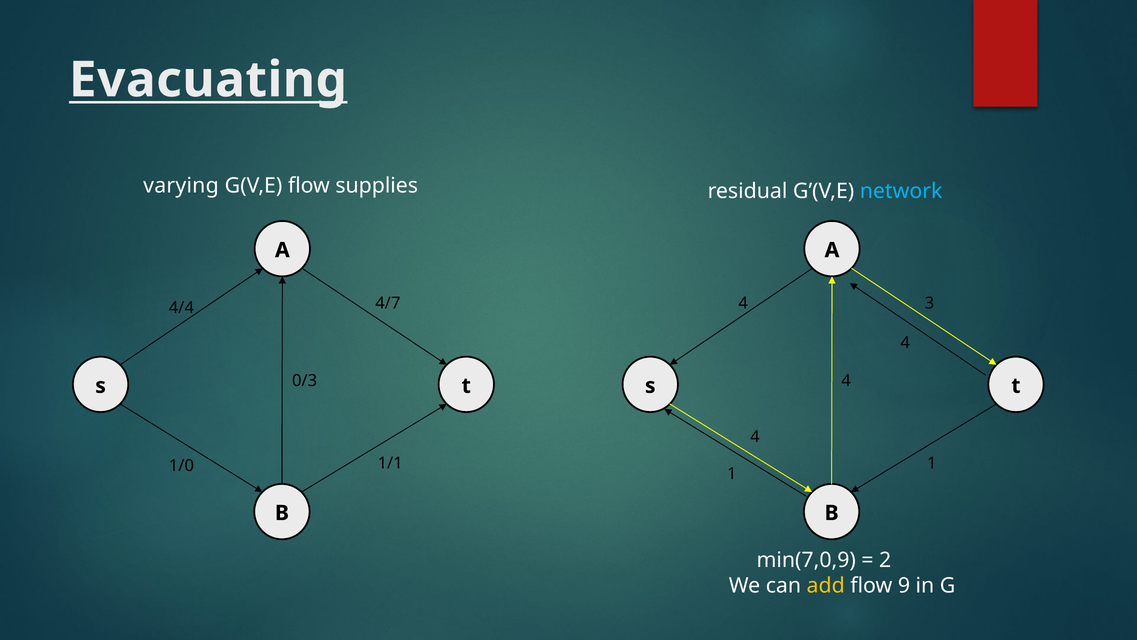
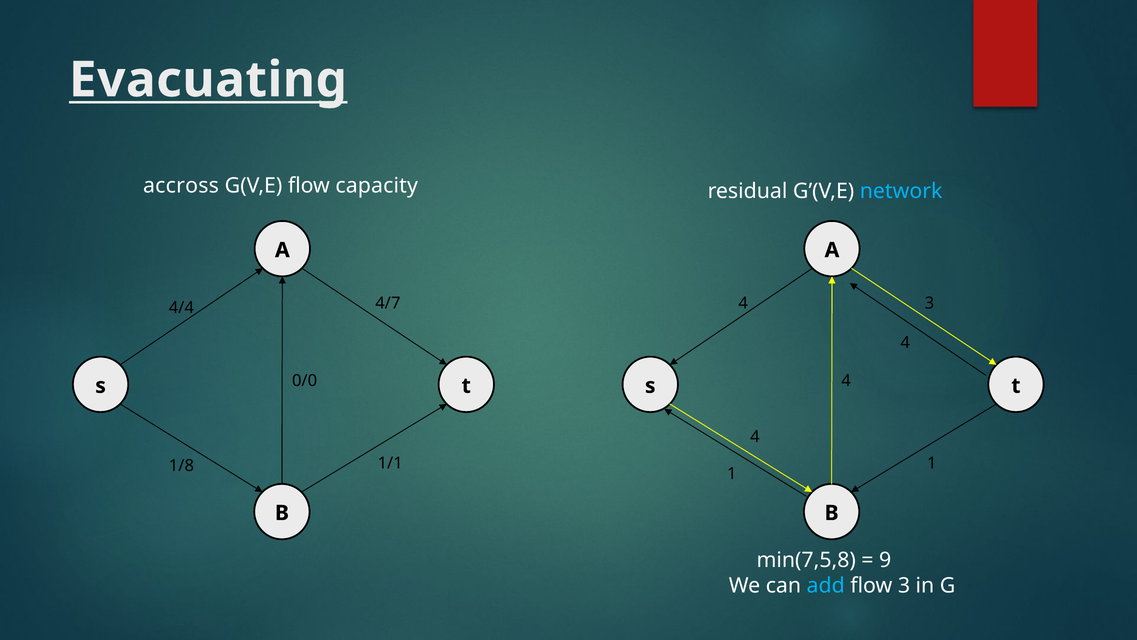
varying: varying -> accross (181, 186)
supplies: supplies -> capacity (377, 186)
0/3: 0/3 -> 0/0 (305, 381)
1/0: 1/0 -> 1/8 (181, 465)
min(7,0,9: min(7,0,9 -> min(7,5,8 (806, 560)
2: 2 -> 9 (885, 560)
add colour: yellow -> light blue (826, 585)
flow 9: 9 -> 3 (904, 585)
